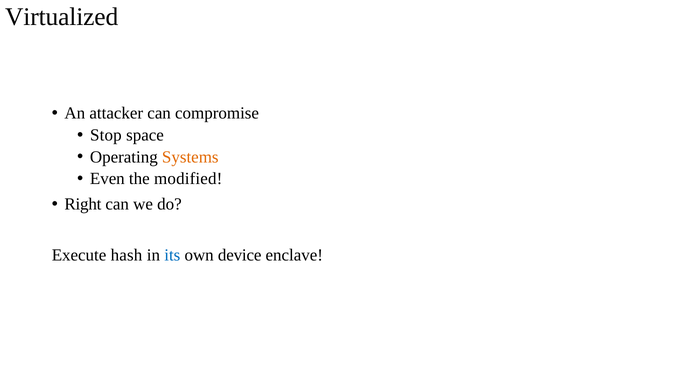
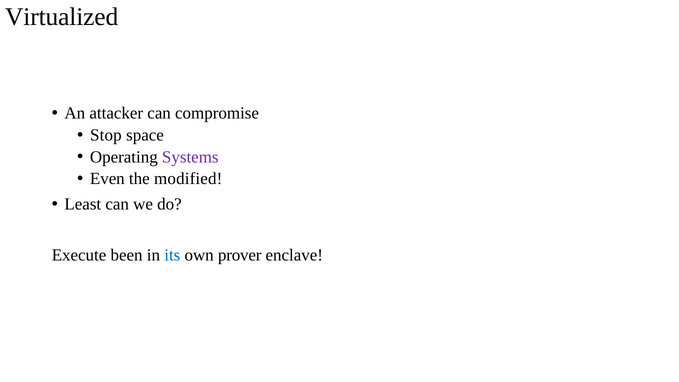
Systems colour: orange -> purple (190, 157)
Right: Right -> Least (83, 204)
hash: hash -> been (127, 255)
device: device -> prover (240, 255)
